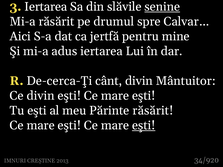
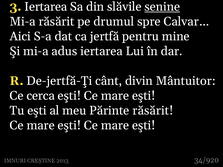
De-cerca-Ţi: De-cerca-Ţi -> De-jertfă-Ţi (59, 81)
Ce divin: divin -> cerca (41, 96)
eşti underline: present -> none (144, 126)
